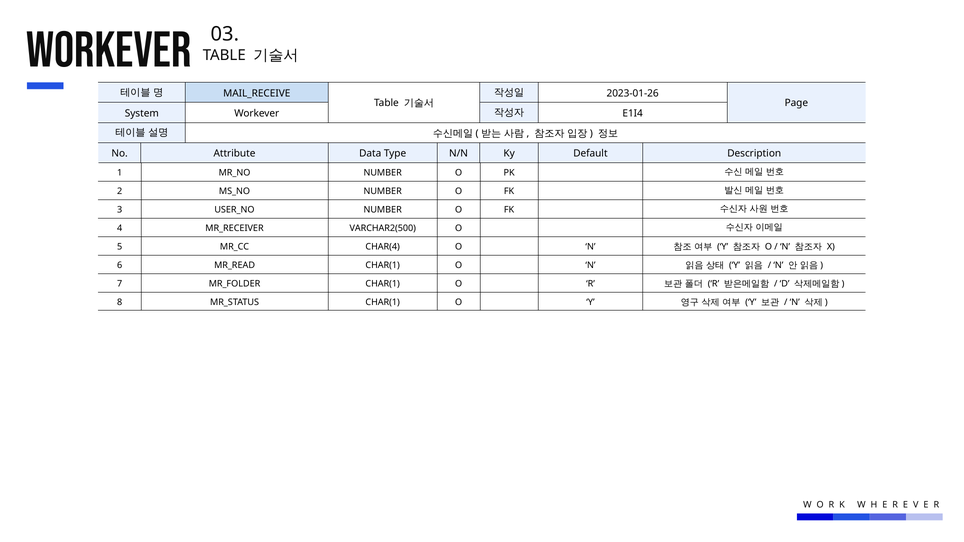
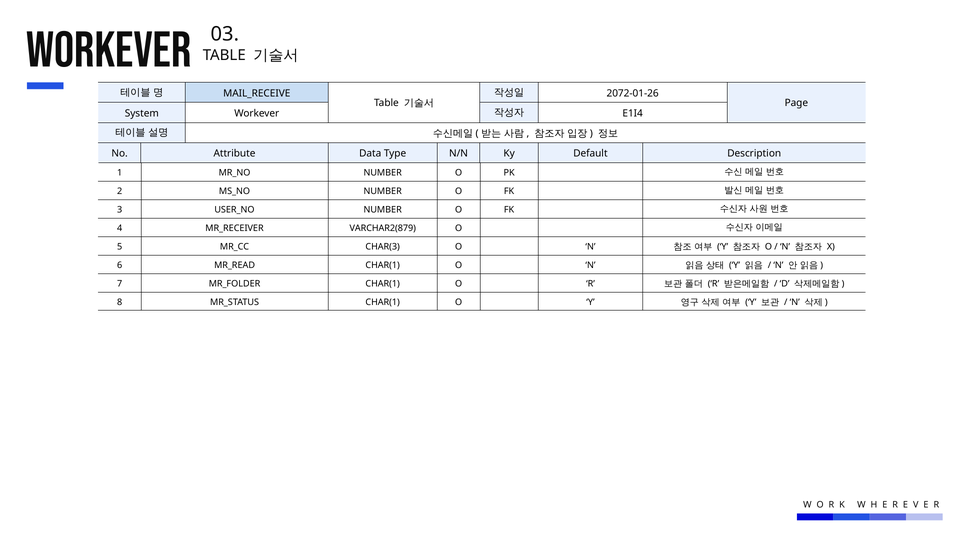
2023-01-26: 2023-01-26 -> 2072-01-26 (633, 93)
VARCHAR2(500: VARCHAR2(500 -> VARCHAR2(879 (383, 228)
CHAR(4: CHAR(4 -> CHAR(3 (383, 247)
